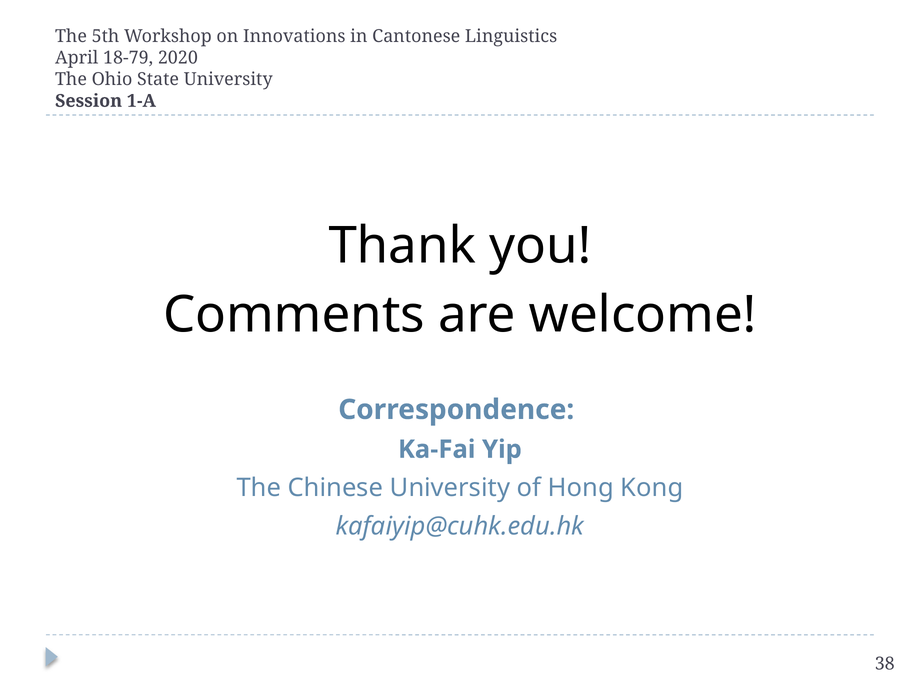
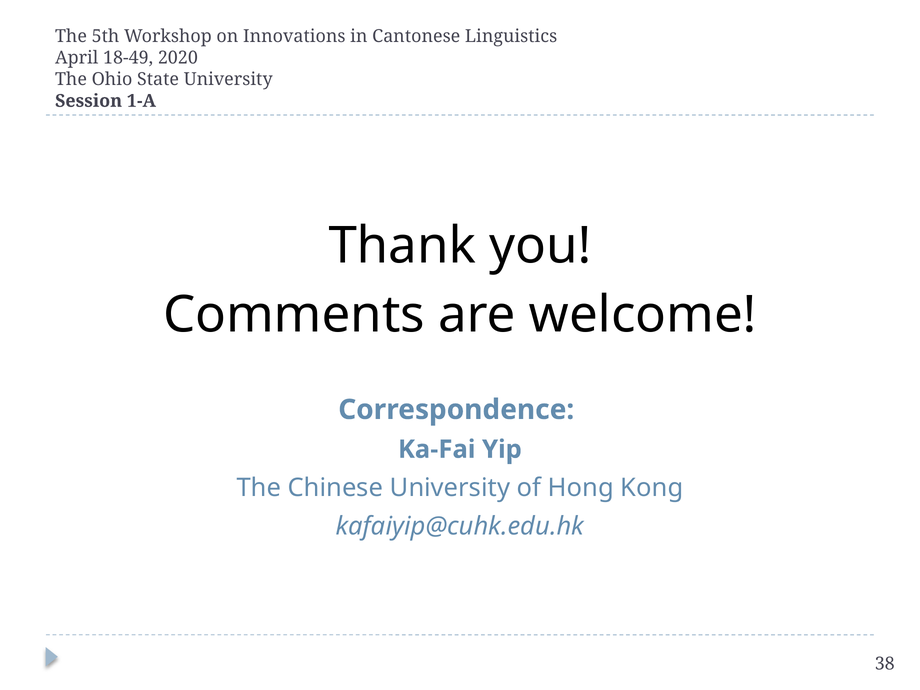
18-79: 18-79 -> 18-49 (128, 58)
